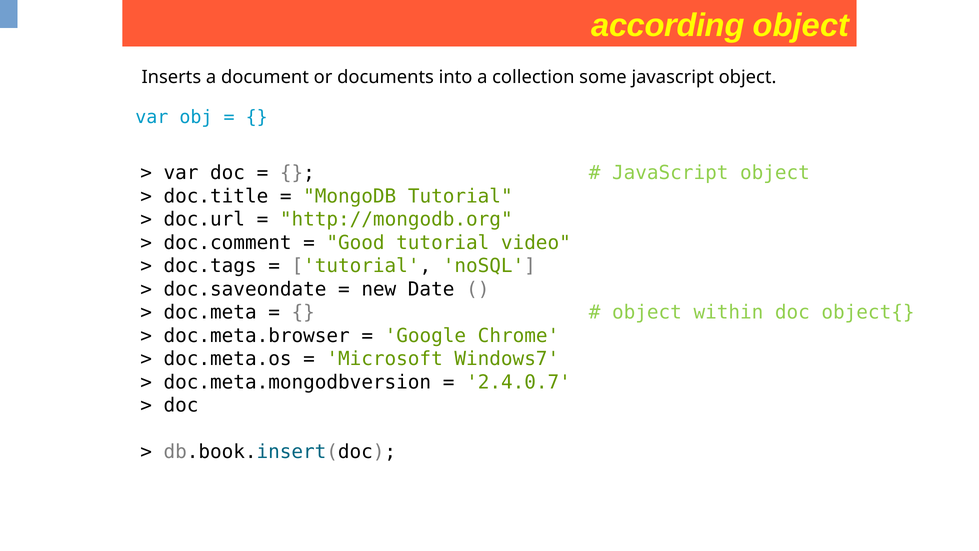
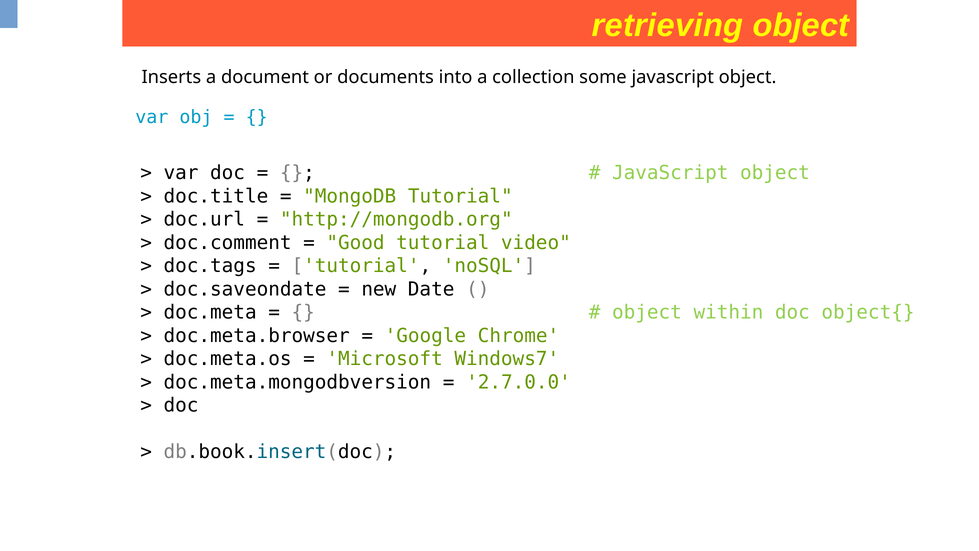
according: according -> retrieving (668, 25)
2.4.0.7: 2.4.0.7 -> 2.7.0.0 (519, 382)
